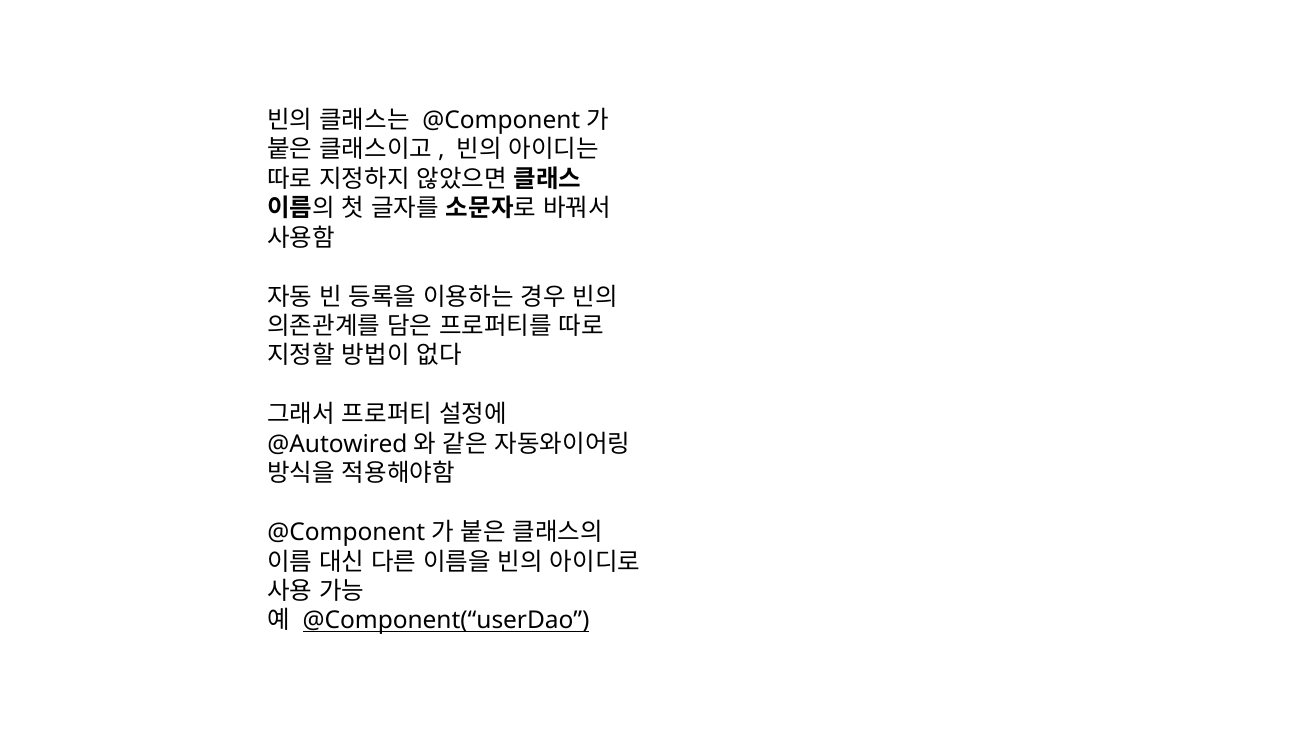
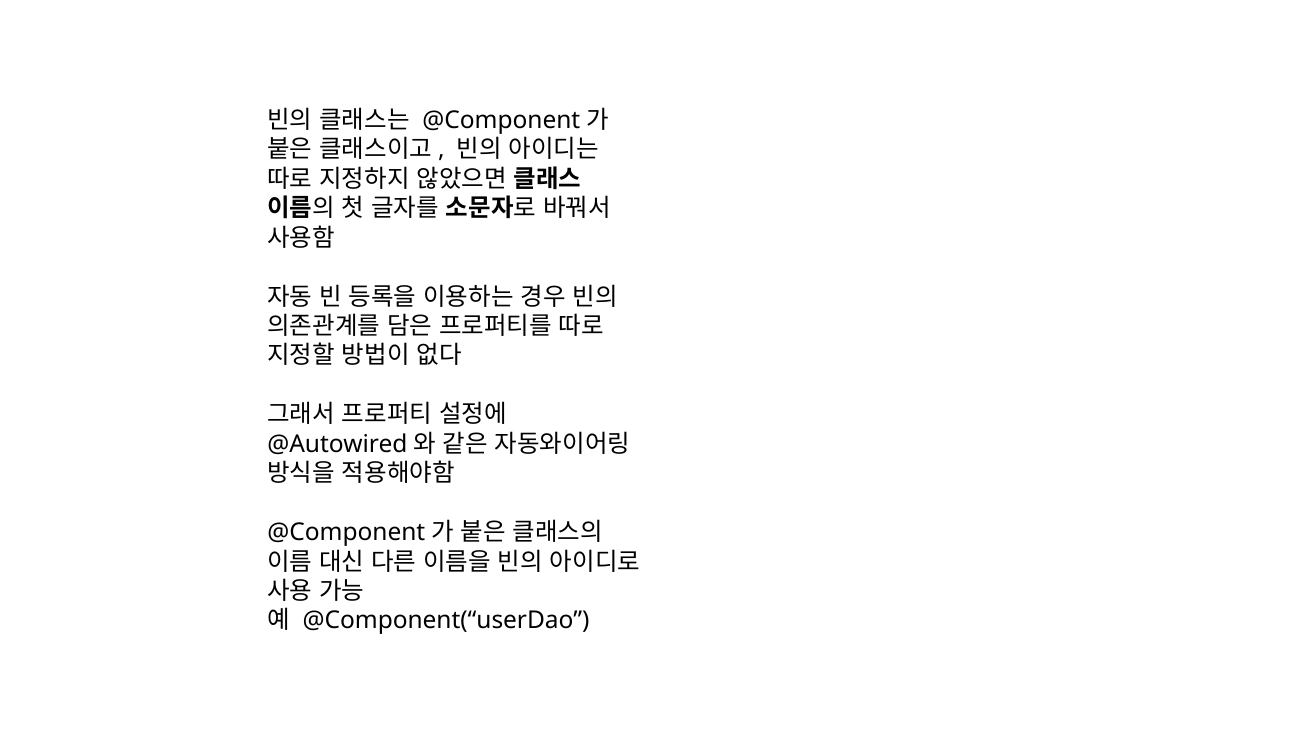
@Component(“userDao underline: present -> none (446, 621)
